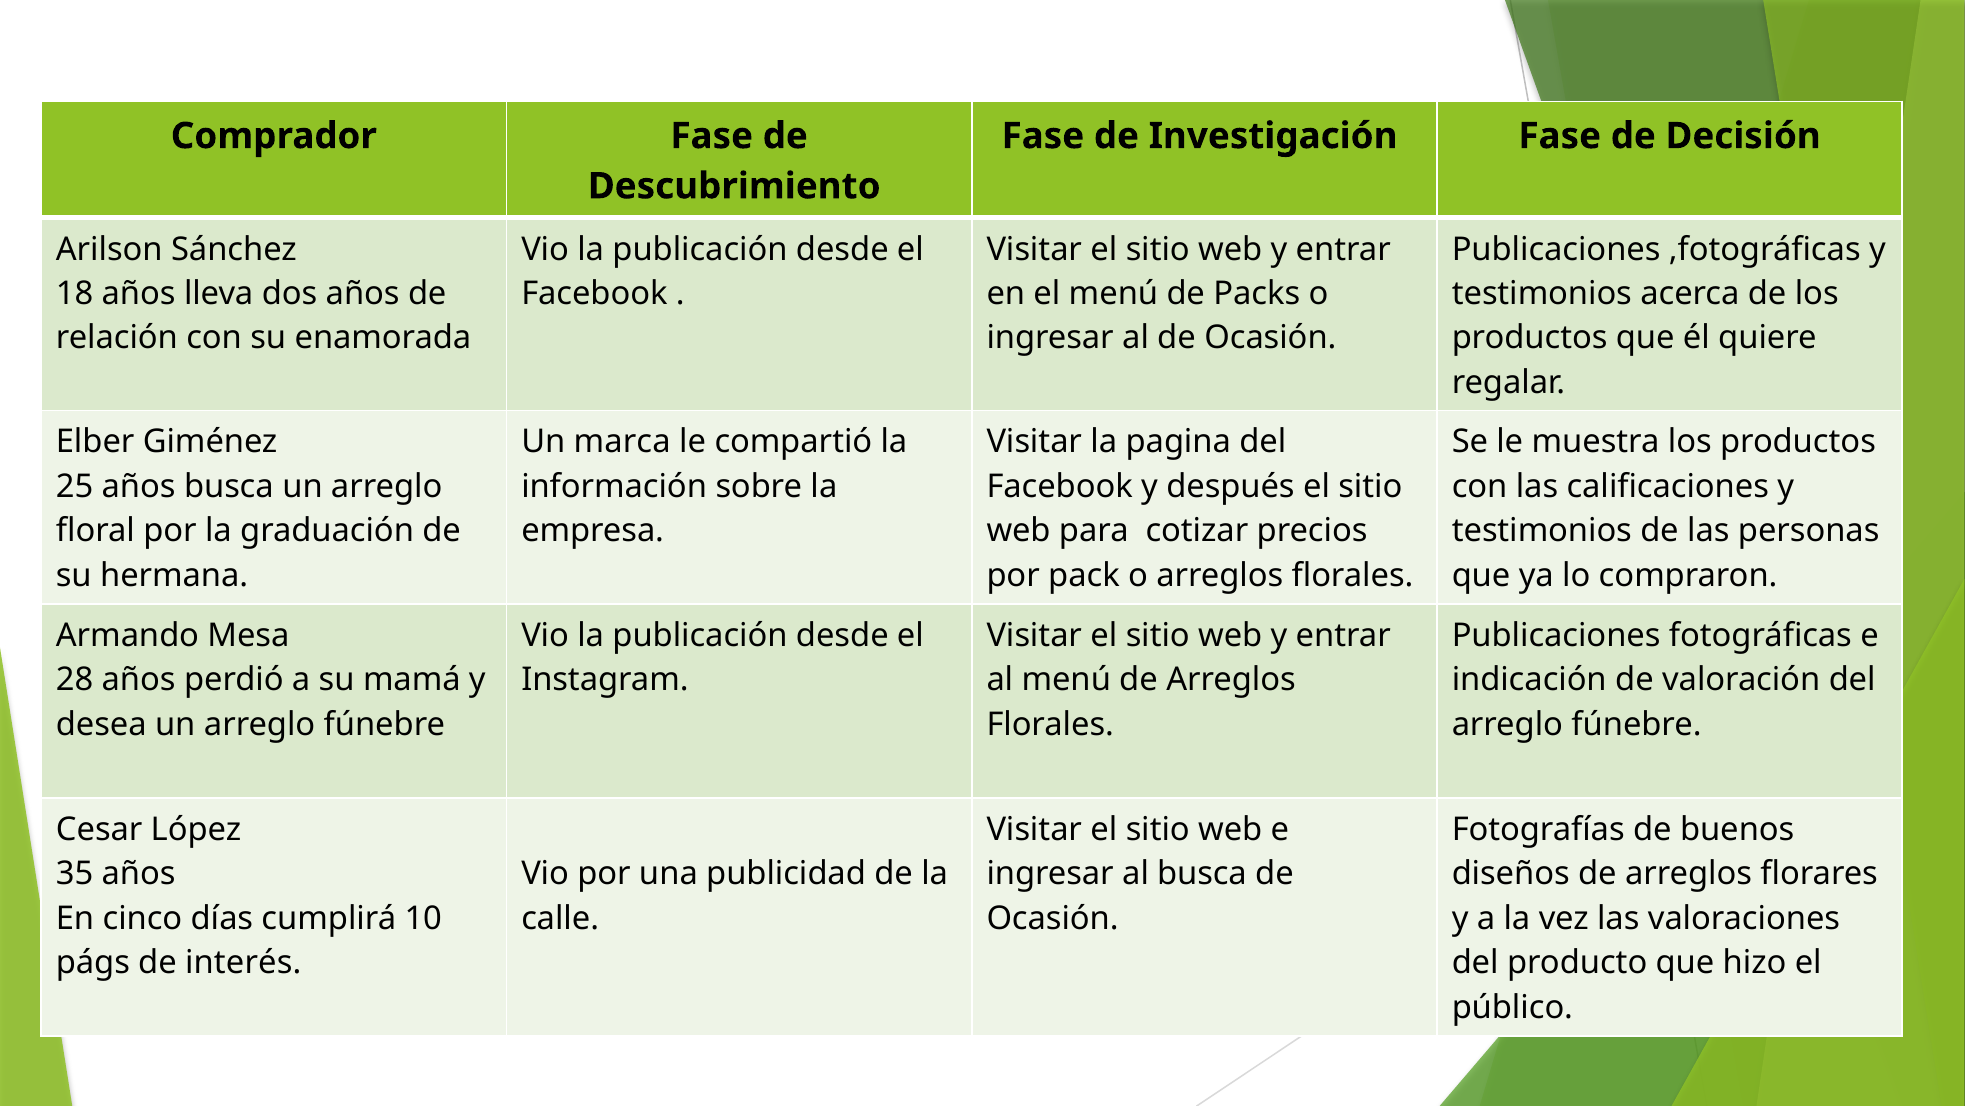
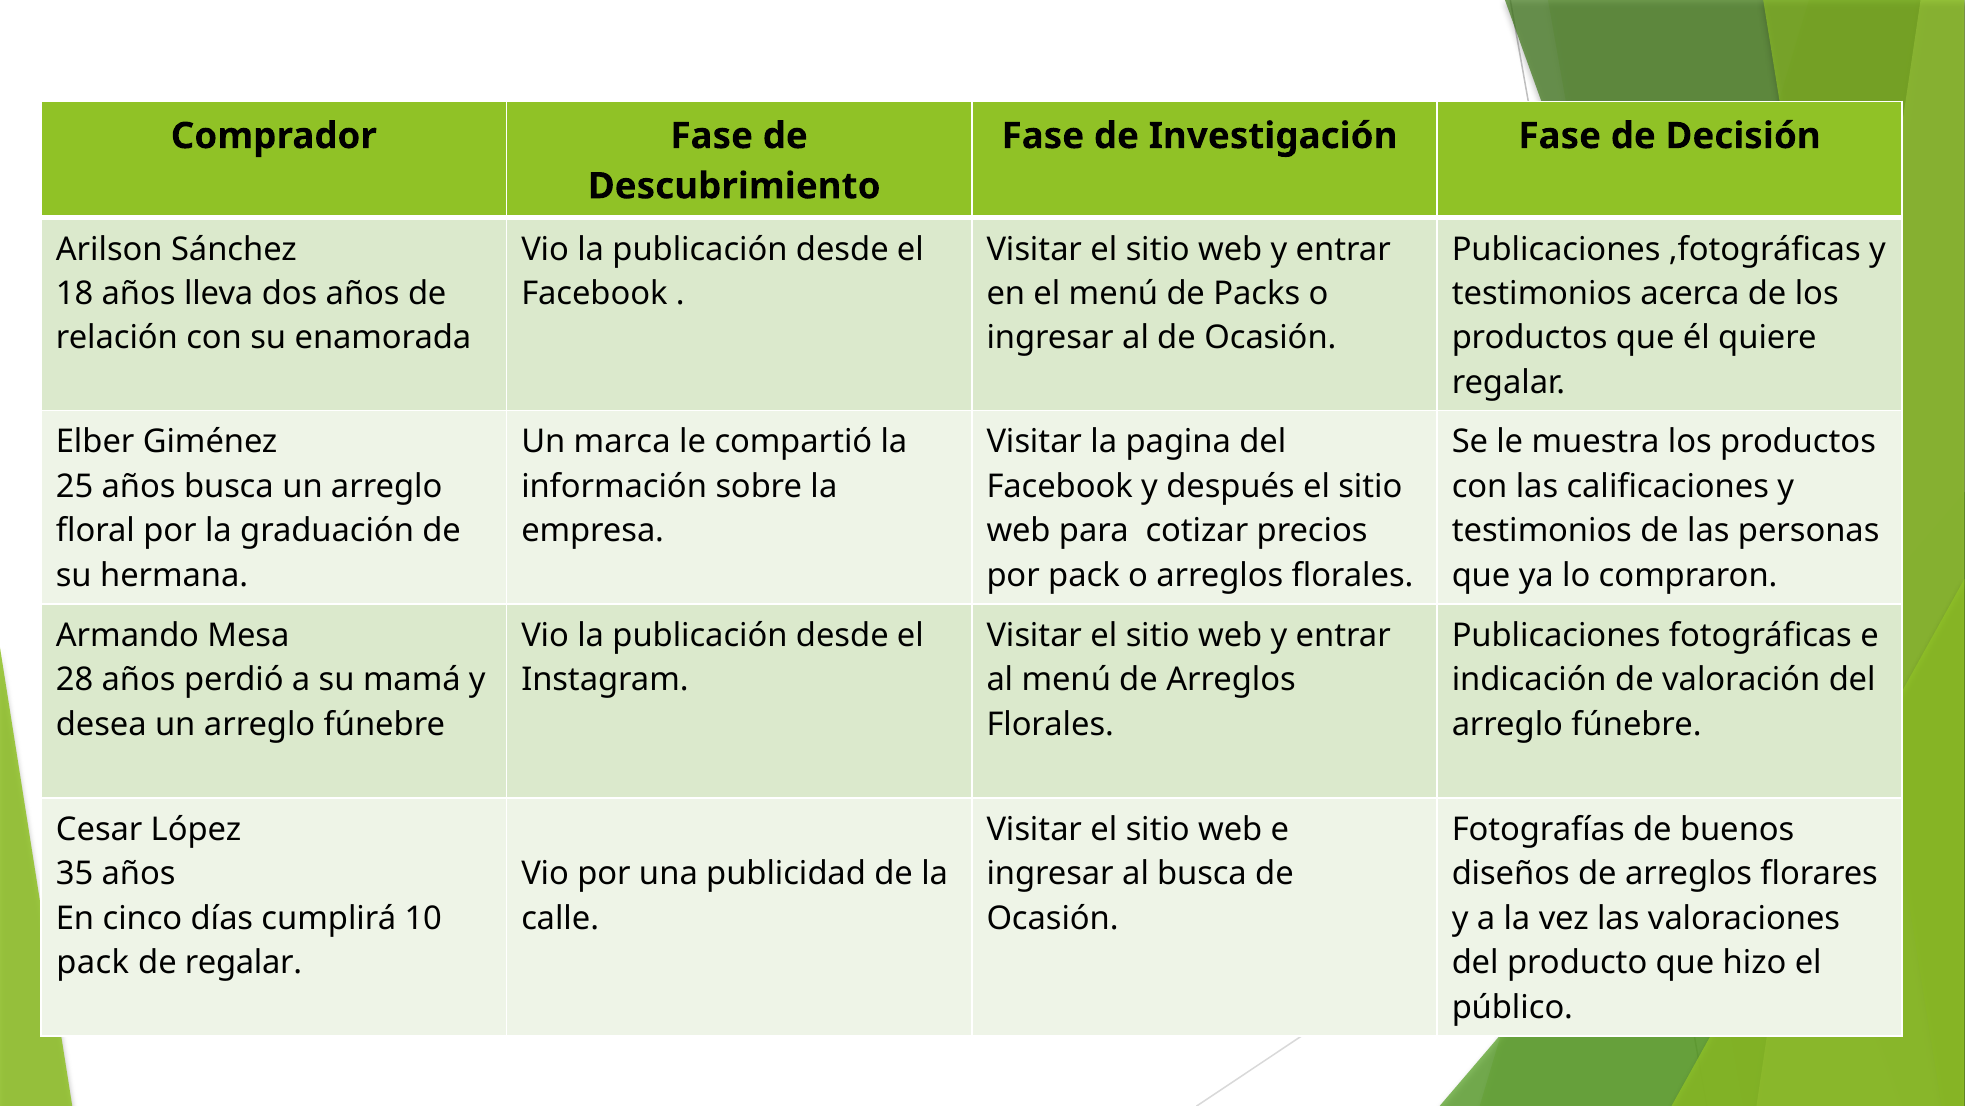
págs: págs -> pack (93, 962)
de interés: interés -> regalar (243, 962)
